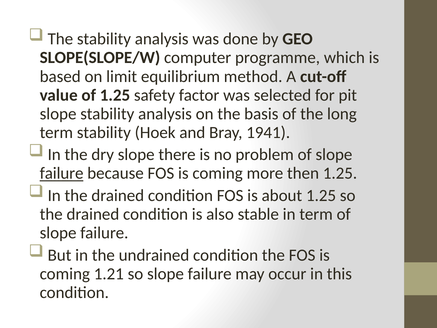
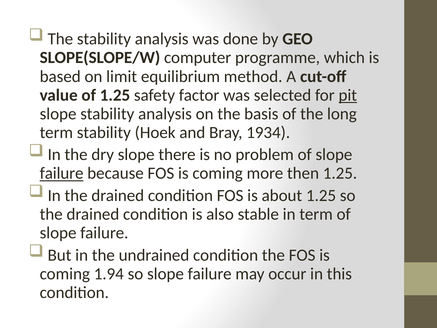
pit underline: none -> present (348, 95)
1941: 1941 -> 1934 (268, 132)
1.21: 1.21 -> 1.94 (109, 274)
